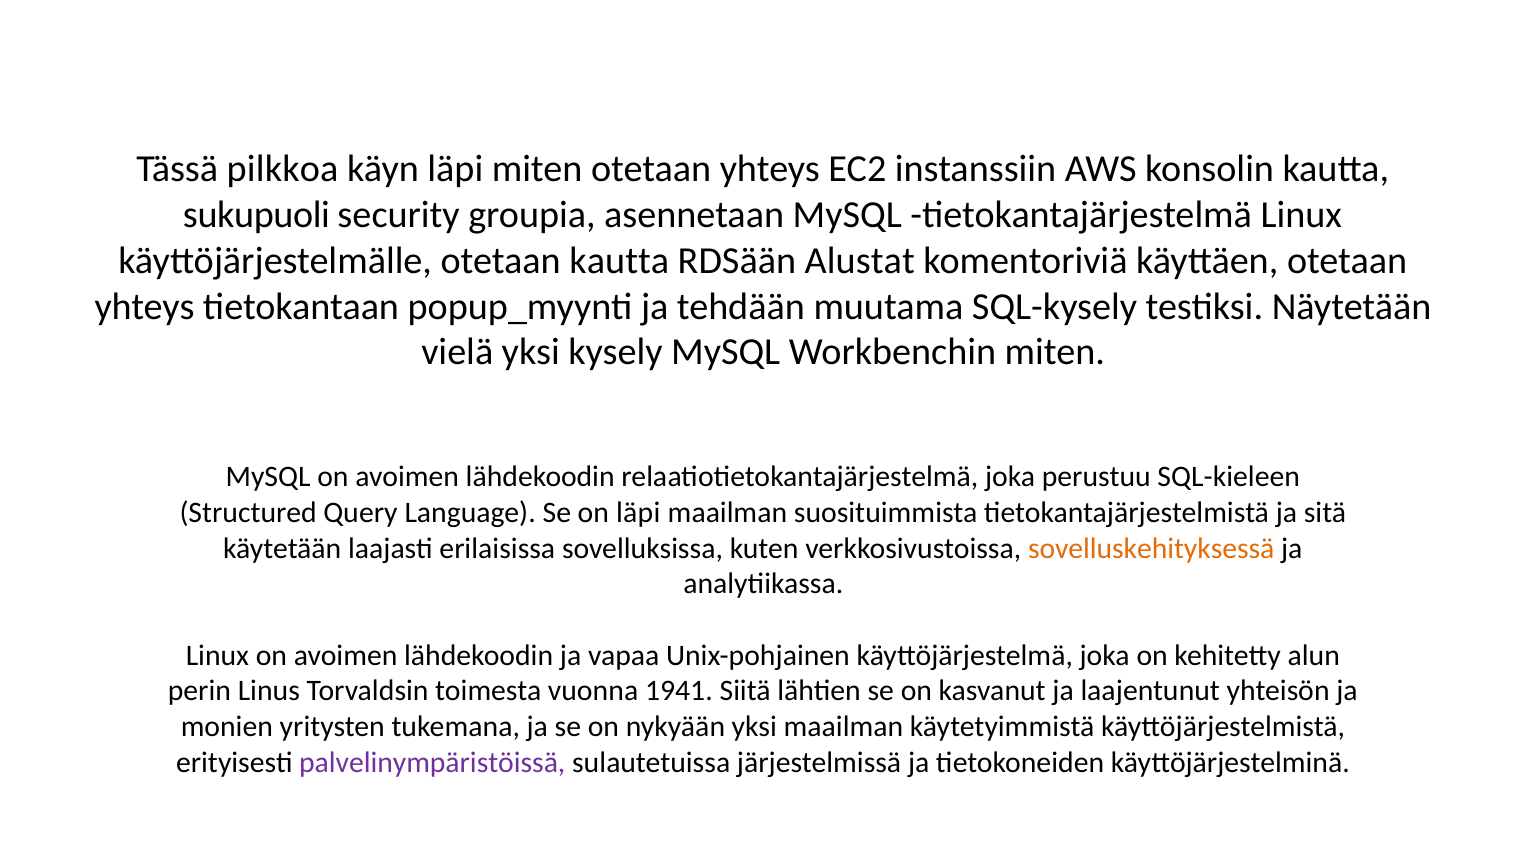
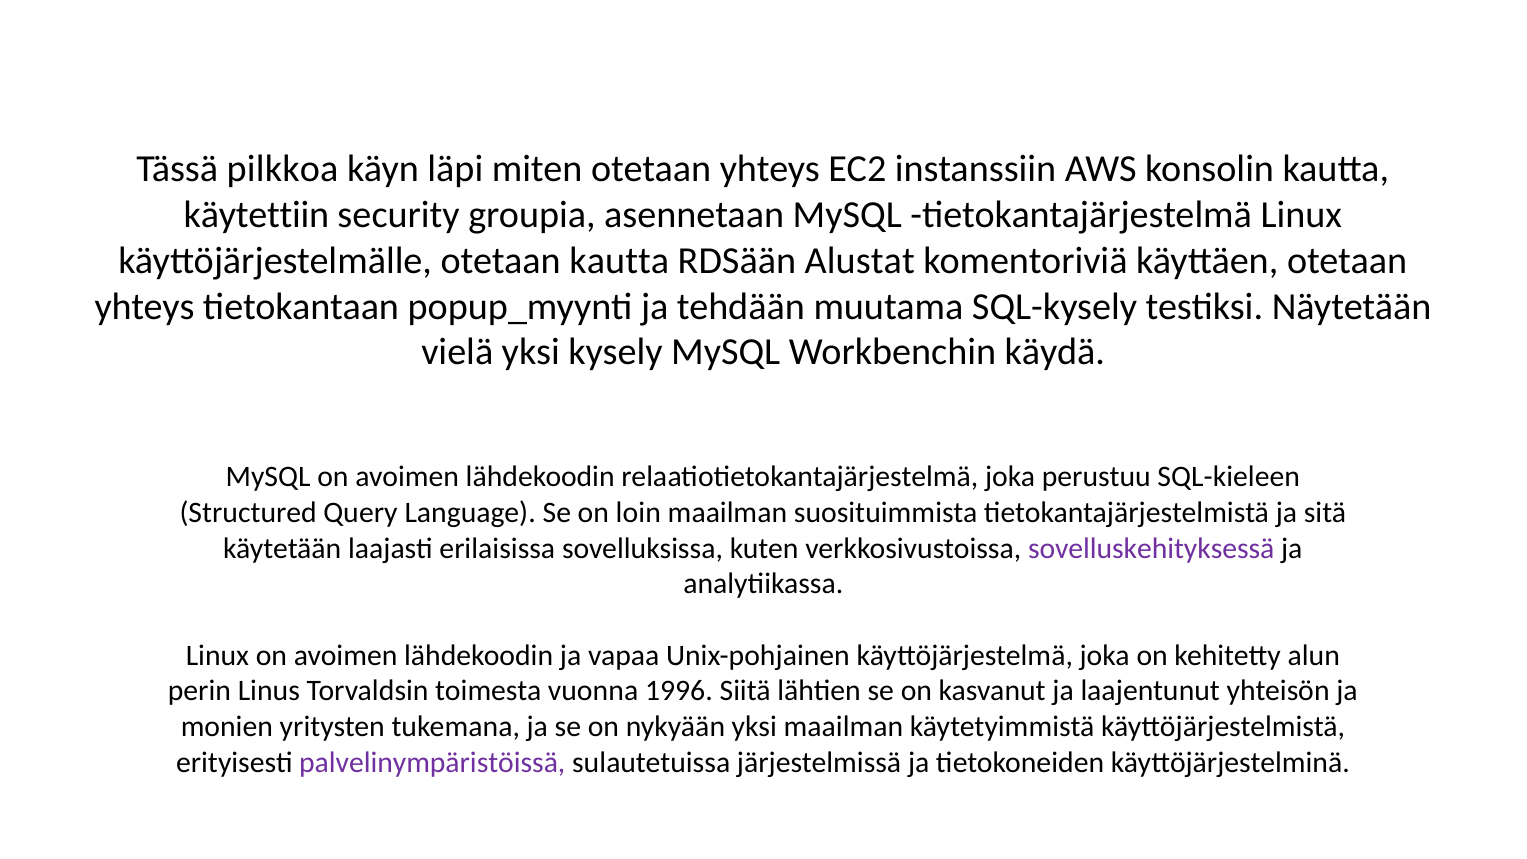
sukupuoli: sukupuoli -> käytettiin (256, 215)
Workbenchin miten: miten -> käydä (1055, 352)
on läpi: läpi -> loin (638, 513)
sovelluskehityksessä colour: orange -> purple (1151, 548)
1941: 1941 -> 1996 (679, 691)
